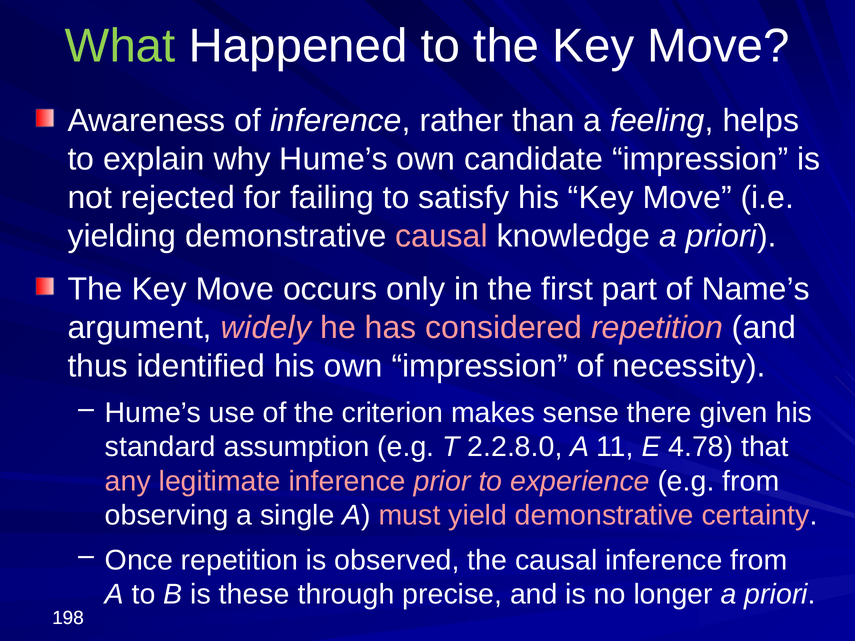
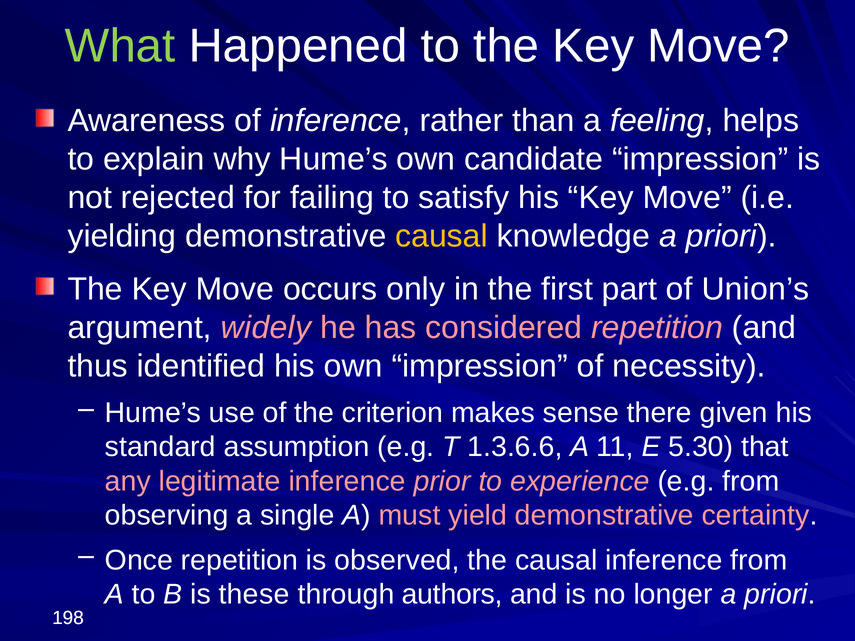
causal colour: pink -> yellow (442, 236)
Name’s: Name’s -> Union’s (755, 289)
2.2.8.0: 2.2.8.0 -> 1.3.6.6 (515, 447)
4.78: 4.78 -> 5.30 (701, 447)
precise: precise -> authors (452, 595)
